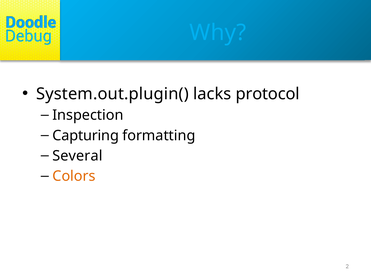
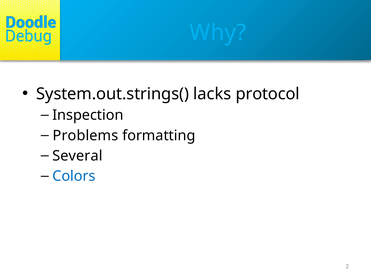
System.out.plugin(: System.out.plugin( -> System.out.strings( (113, 94)
Capturing: Capturing -> Problems (85, 135)
Colors colour: orange -> blue (74, 176)
